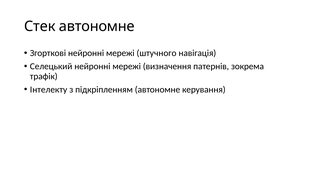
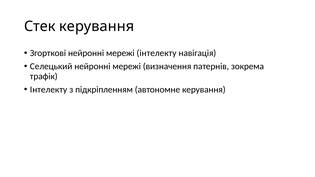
Стек автономне: автономне -> керування (97, 26)
мережі штучного: штучного -> інтелекту (157, 53)
